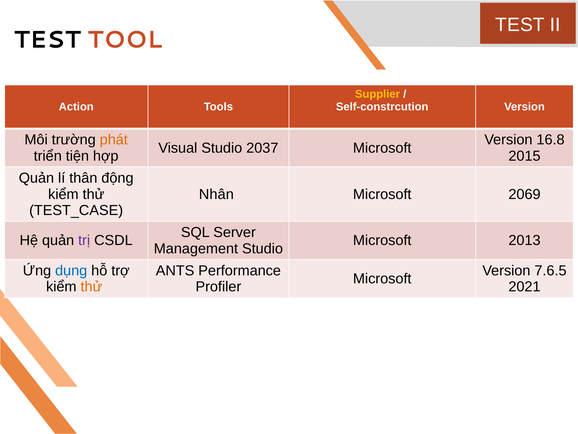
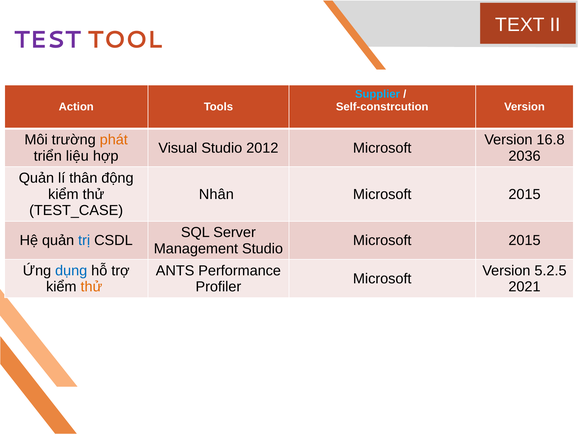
TEST: TEST -> TEXT (520, 25)
TEST colour: black -> purple (47, 40)
Supplier colour: yellow -> light blue (378, 94)
2037: 2037 -> 2012 (262, 148)
tiện: tiện -> liệu (77, 156)
2015: 2015 -> 2036 (525, 156)
2069: 2069 -> 2015 (525, 194)
trị colour: purple -> blue (84, 240)
2013: 2013 -> 2015 (525, 240)
7.6.5: 7.6.5 -> 5.2.5 (551, 270)
